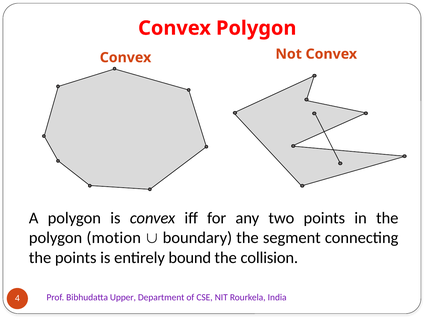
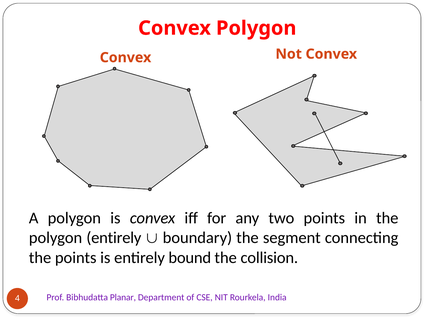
polygon motion: motion -> entirely (114, 238)
Upper: Upper -> Planar (123, 297)
